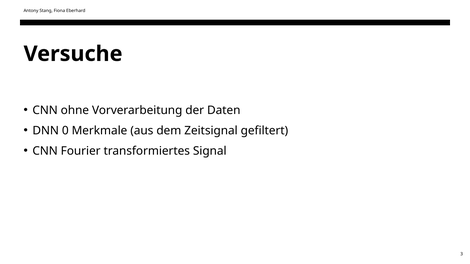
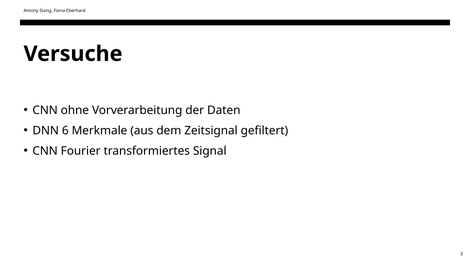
0: 0 -> 6 (65, 131)
